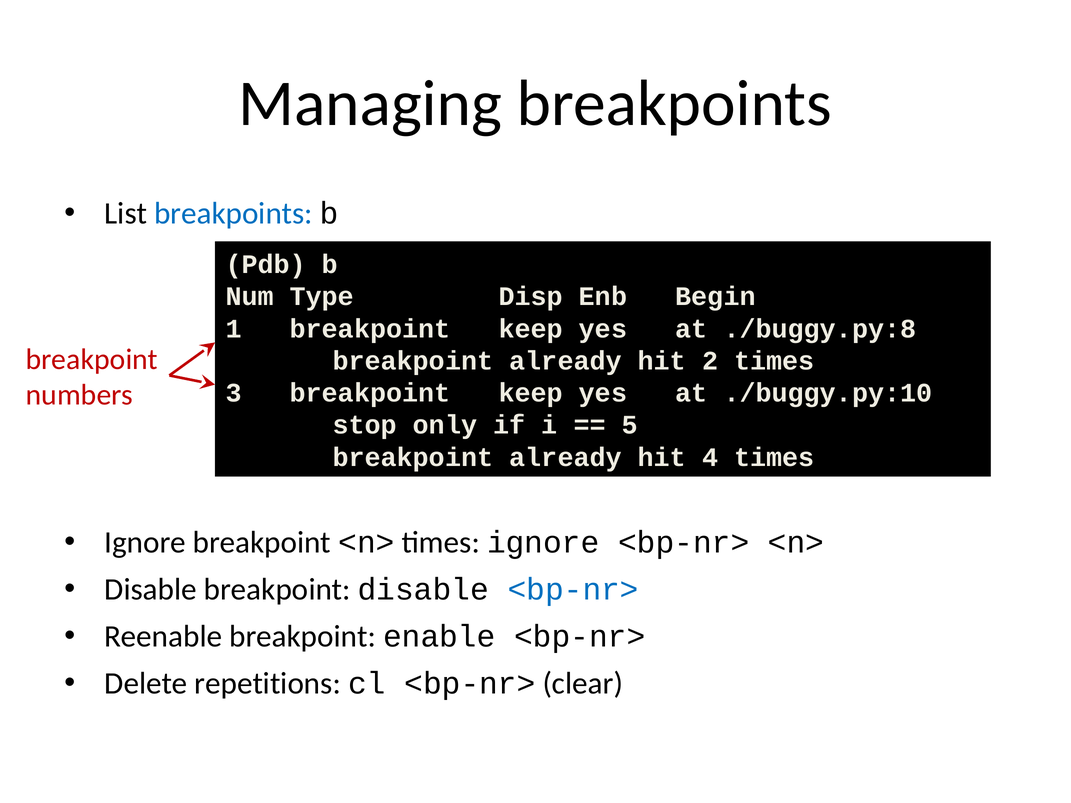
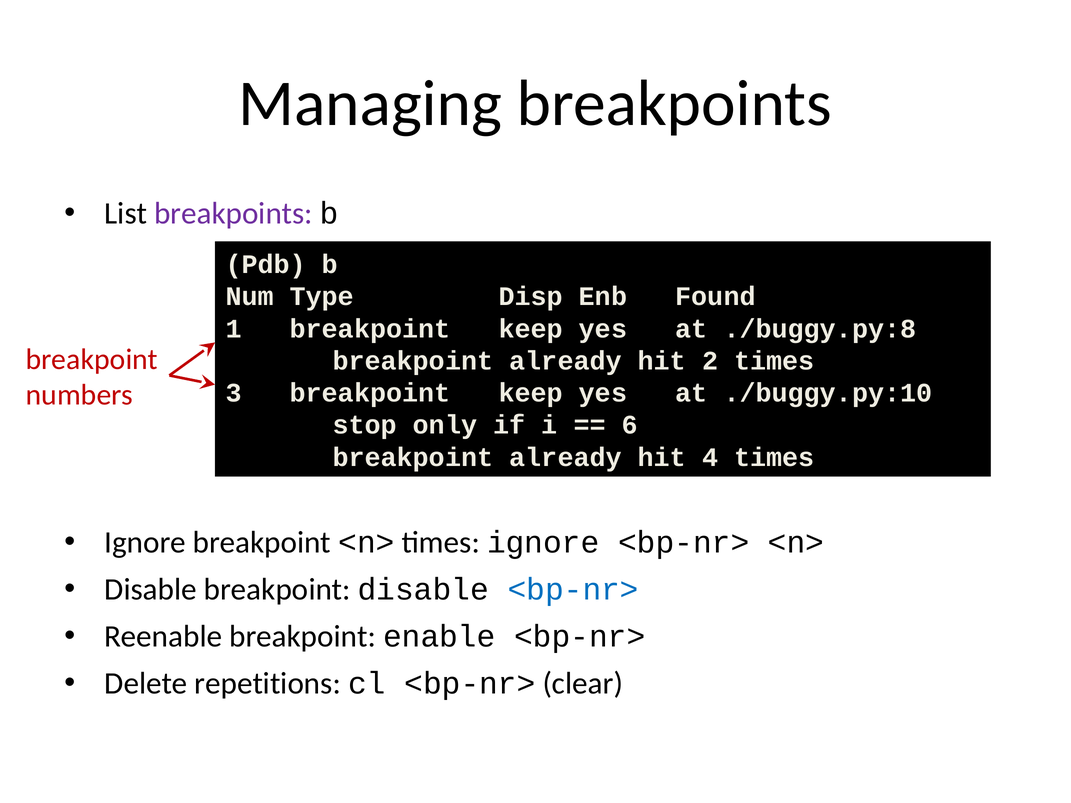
breakpoints colour: blue -> purple (233, 214)
Begin: Begin -> Found (715, 297)
5: 5 -> 6 (630, 425)
